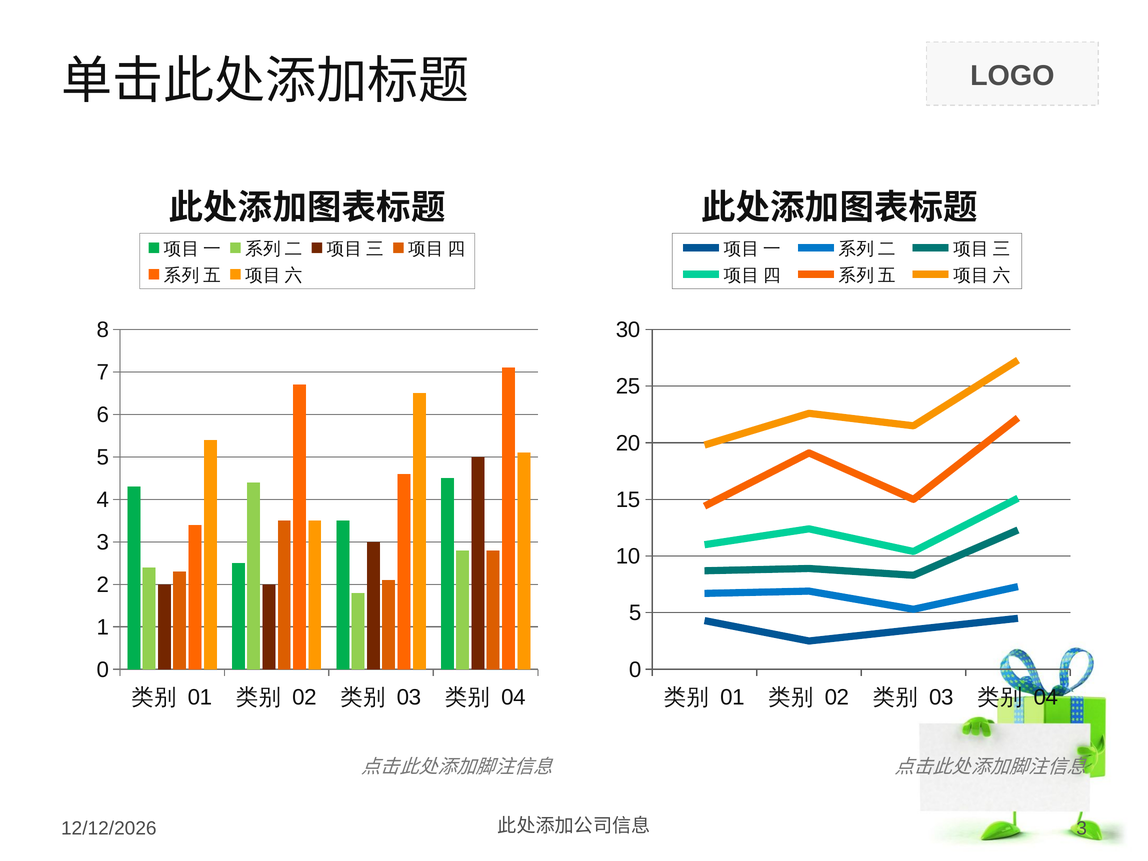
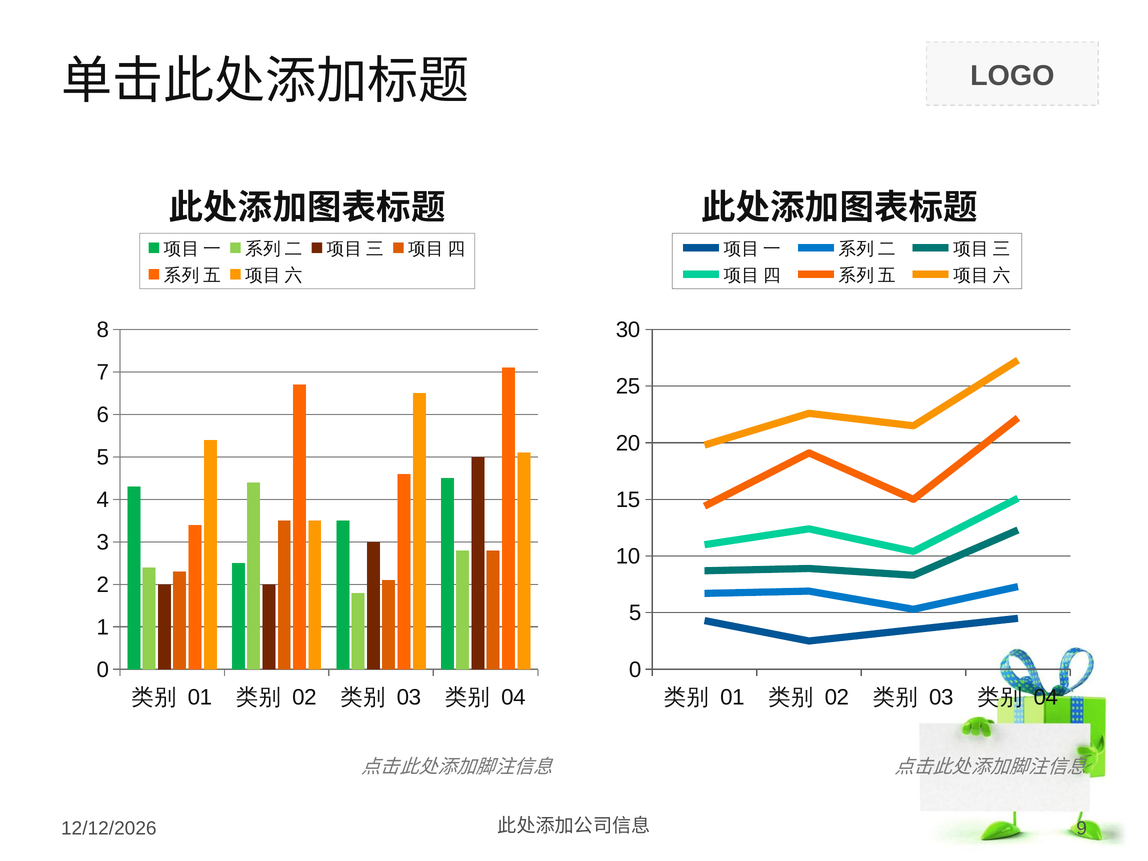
3: 3 -> 9 (1082, 828)
